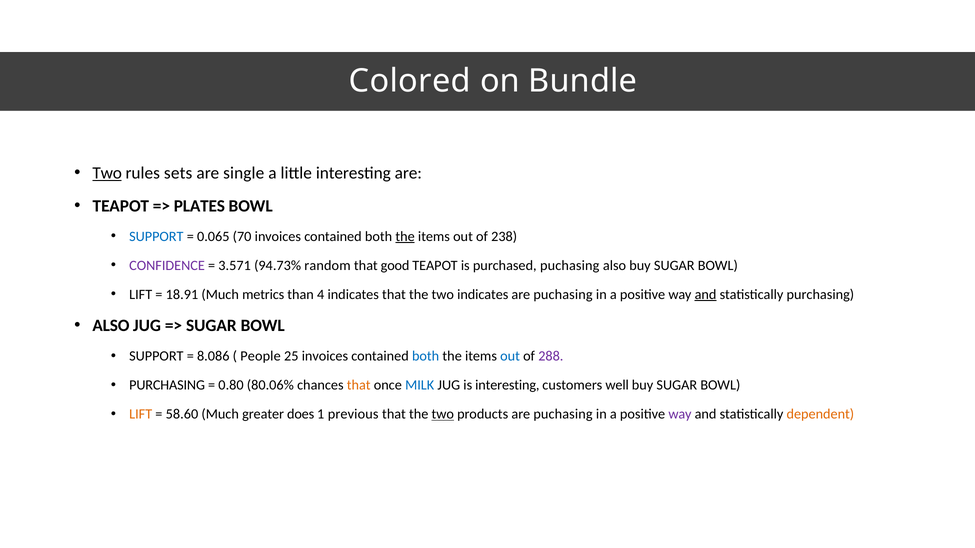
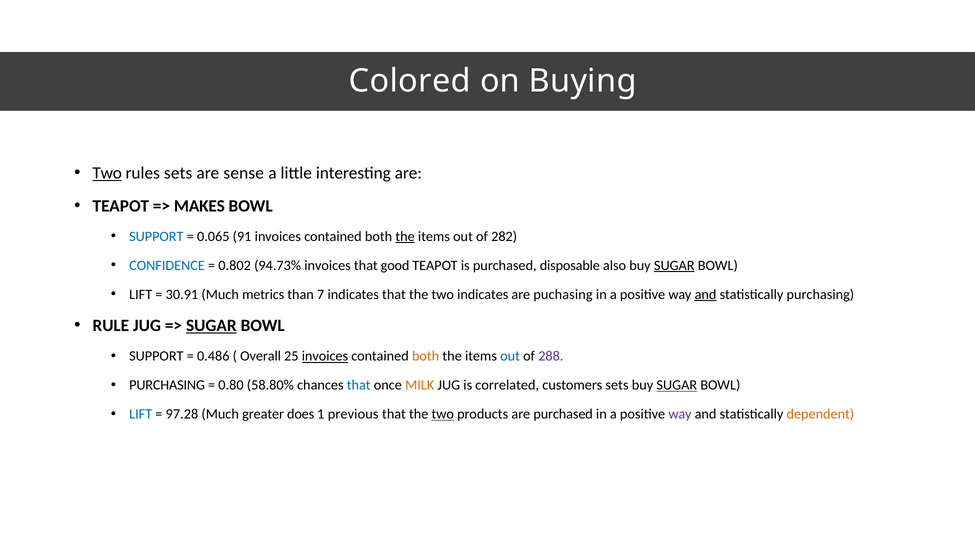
Bundle: Bundle -> Buying (583, 81)
single: single -> sense (244, 173)
PLATES: PLATES -> MAKES (199, 206)
70: 70 -> 91 (242, 237)
238: 238 -> 282 (504, 237)
CONFIDENCE colour: purple -> blue (167, 266)
3.571: 3.571 -> 0.802 (235, 266)
94.73% random: random -> invoices (328, 266)
purchased puchasing: puchasing -> disposable (570, 266)
SUGAR underline: none -> present (674, 266)
18.91: 18.91 -> 30.91 (182, 295)
4: 4 -> 7 (321, 295)
ALSO: ALSO -> RULE (111, 326)
SUGAR underline: none -> present (211, 326)
8.086: 8.086 -> 0.486 (213, 357)
People: People -> Overall (261, 357)
invoices underline: none -> present (325, 357)
both colour: blue -> orange (426, 357)
80.06%: 80.06% -> 58.80% (270, 385)
that colour: orange -> blue (359, 385)
MILK colour: blue -> orange (420, 385)
is interesting: interesting -> correlated (507, 385)
customers well: well -> sets (617, 385)
SUGAR underline: none -> present (677, 385)
LIFT colour: orange -> blue (141, 414)
58.60: 58.60 -> 97.28 (182, 414)
products are puchasing: puchasing -> purchased (563, 414)
